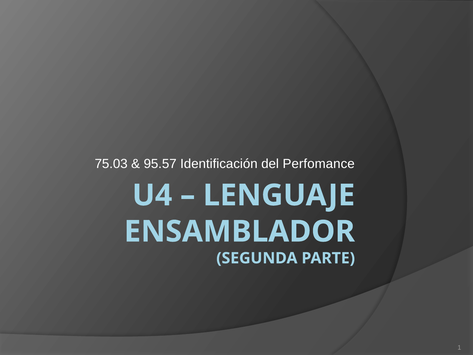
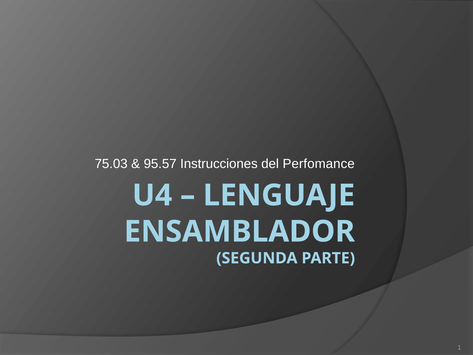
Identificación: Identificación -> Instrucciones (219, 164)
